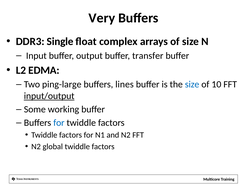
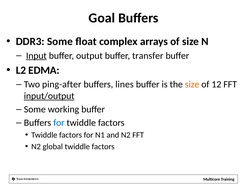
Very: Very -> Goal (102, 18)
DDR3 Single: Single -> Some (60, 42)
Input underline: none -> present (36, 56)
ping-large: ping-large -> ping-after (62, 85)
size colour: blue -> orange (192, 85)
10: 10 -> 12 (216, 85)
